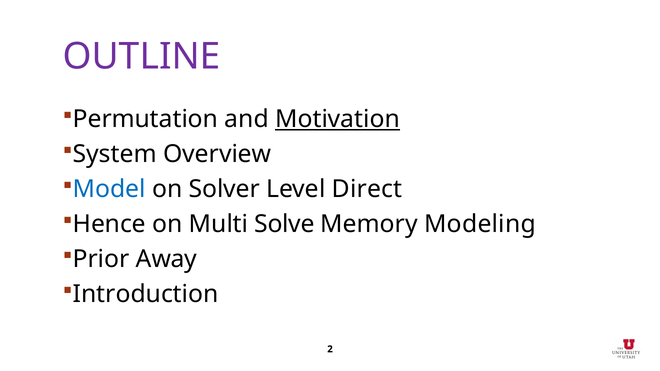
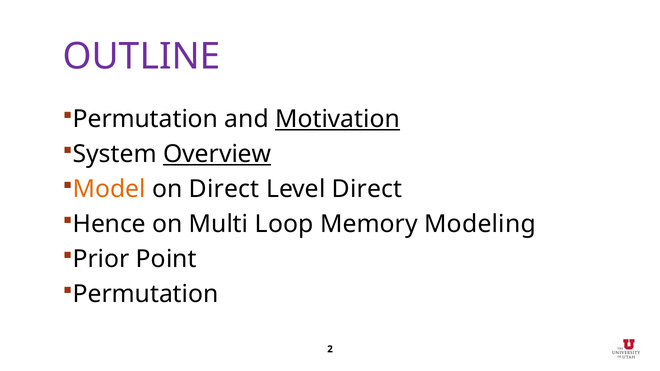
Overview underline: none -> present (217, 154)
Model colour: blue -> orange (109, 189)
on Solver: Solver -> Direct (224, 189)
Solve: Solve -> Loop (284, 224)
Away: Away -> Point (166, 259)
Introduction: Introduction -> Permutation (146, 294)
